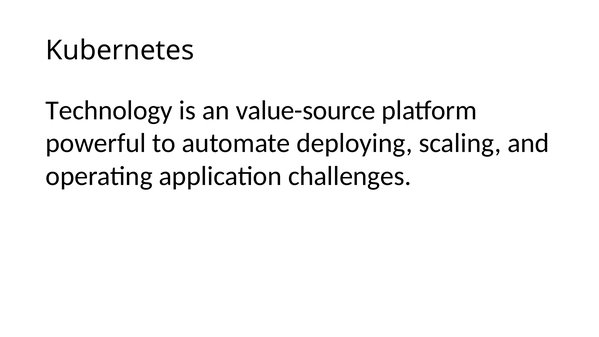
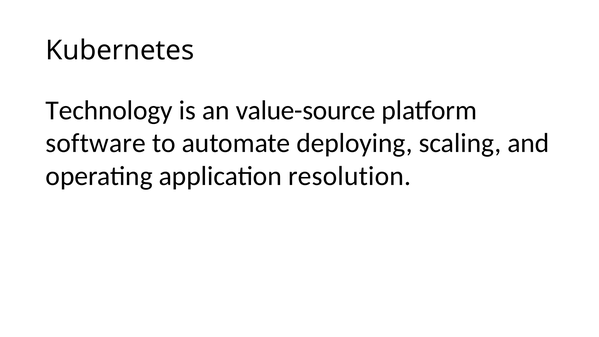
powerful: powerful -> software (96, 143)
challenges: challenges -> resolution (350, 176)
